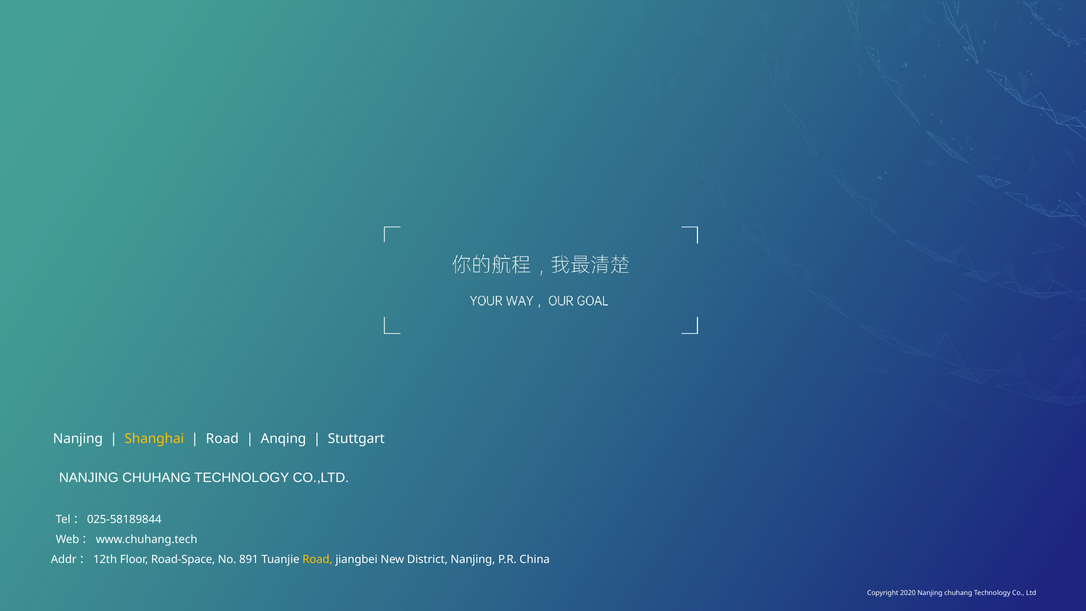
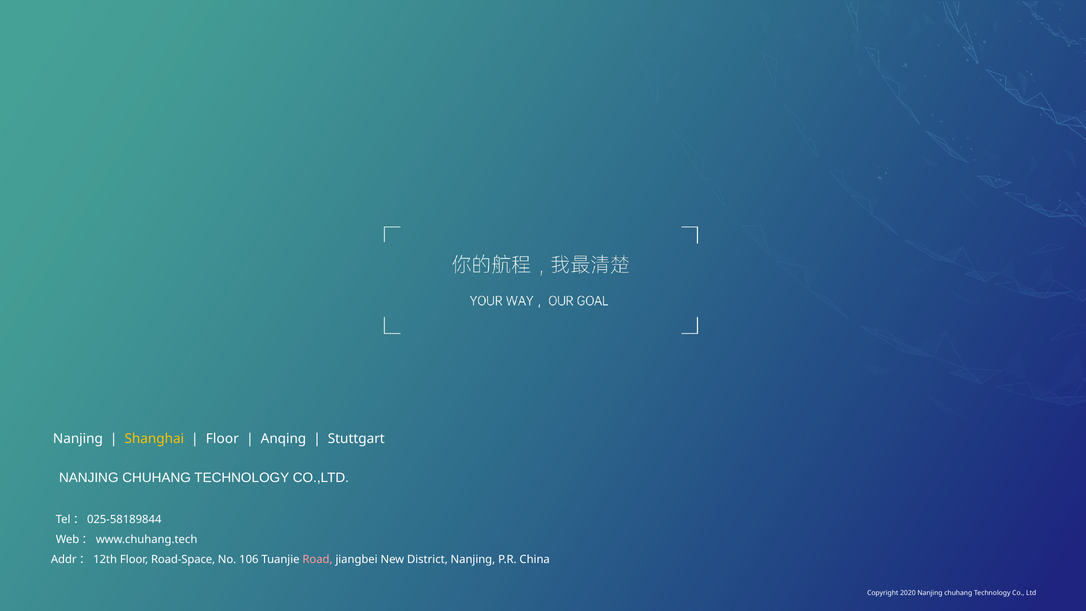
Road: Road -> Floor (222, 439)
891: 891 -> 106 (249, 560)
Road colour: yellow -> pink (318, 560)
